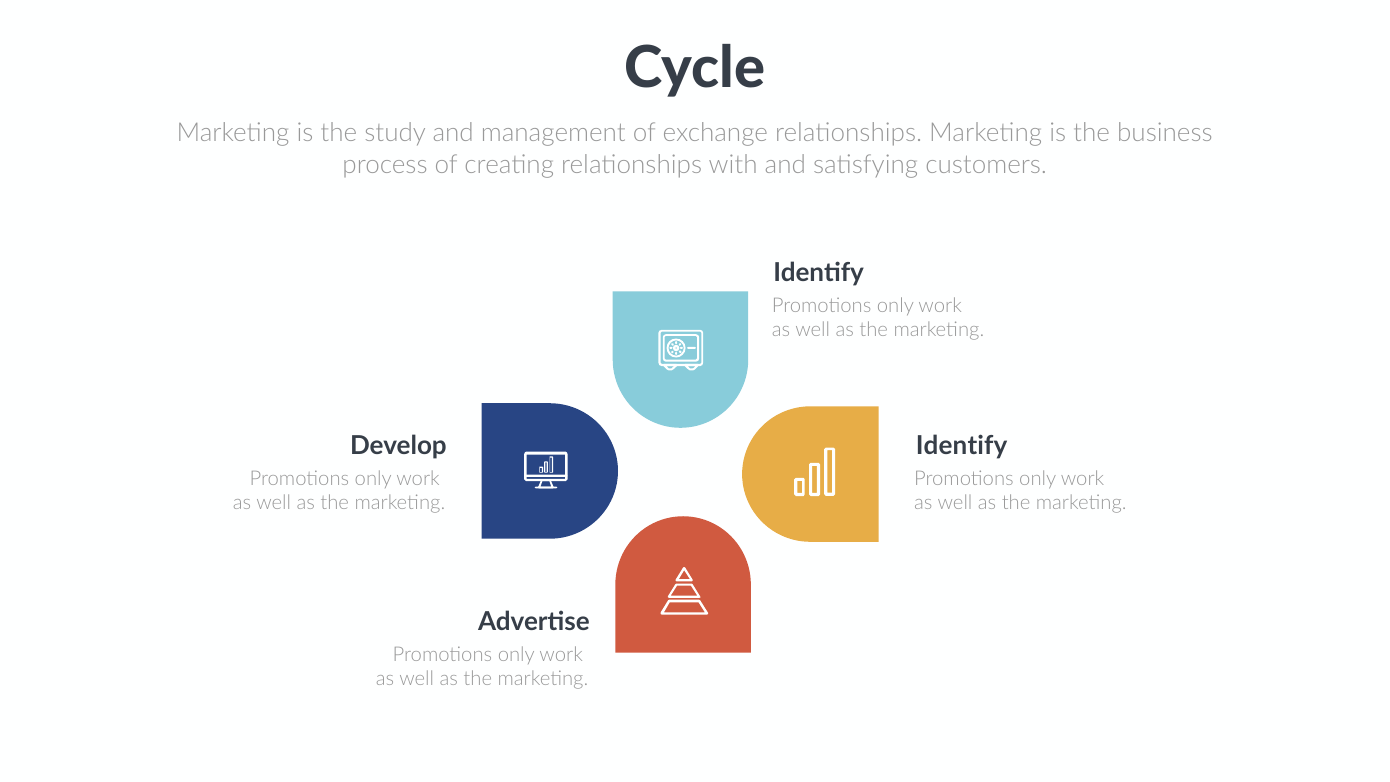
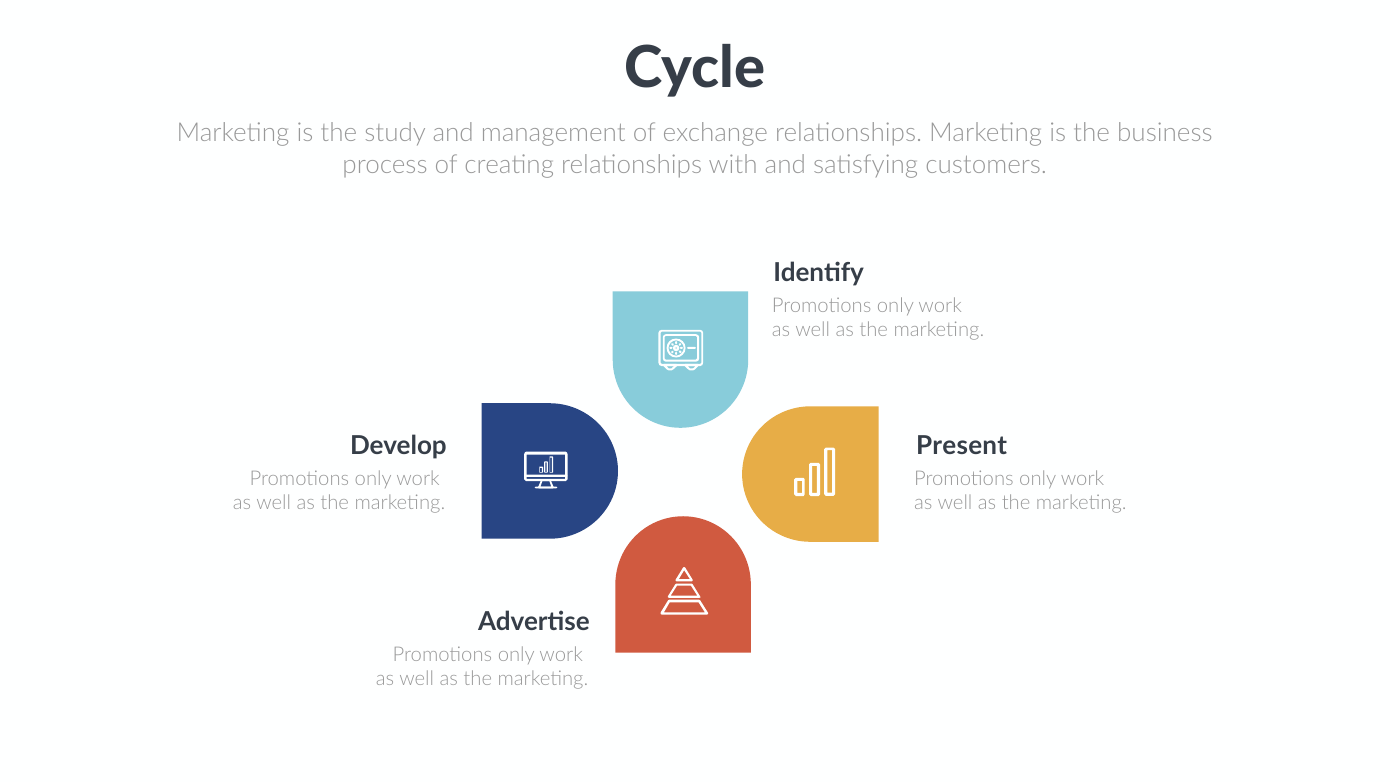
Identify: Identify -> Present (962, 446)
